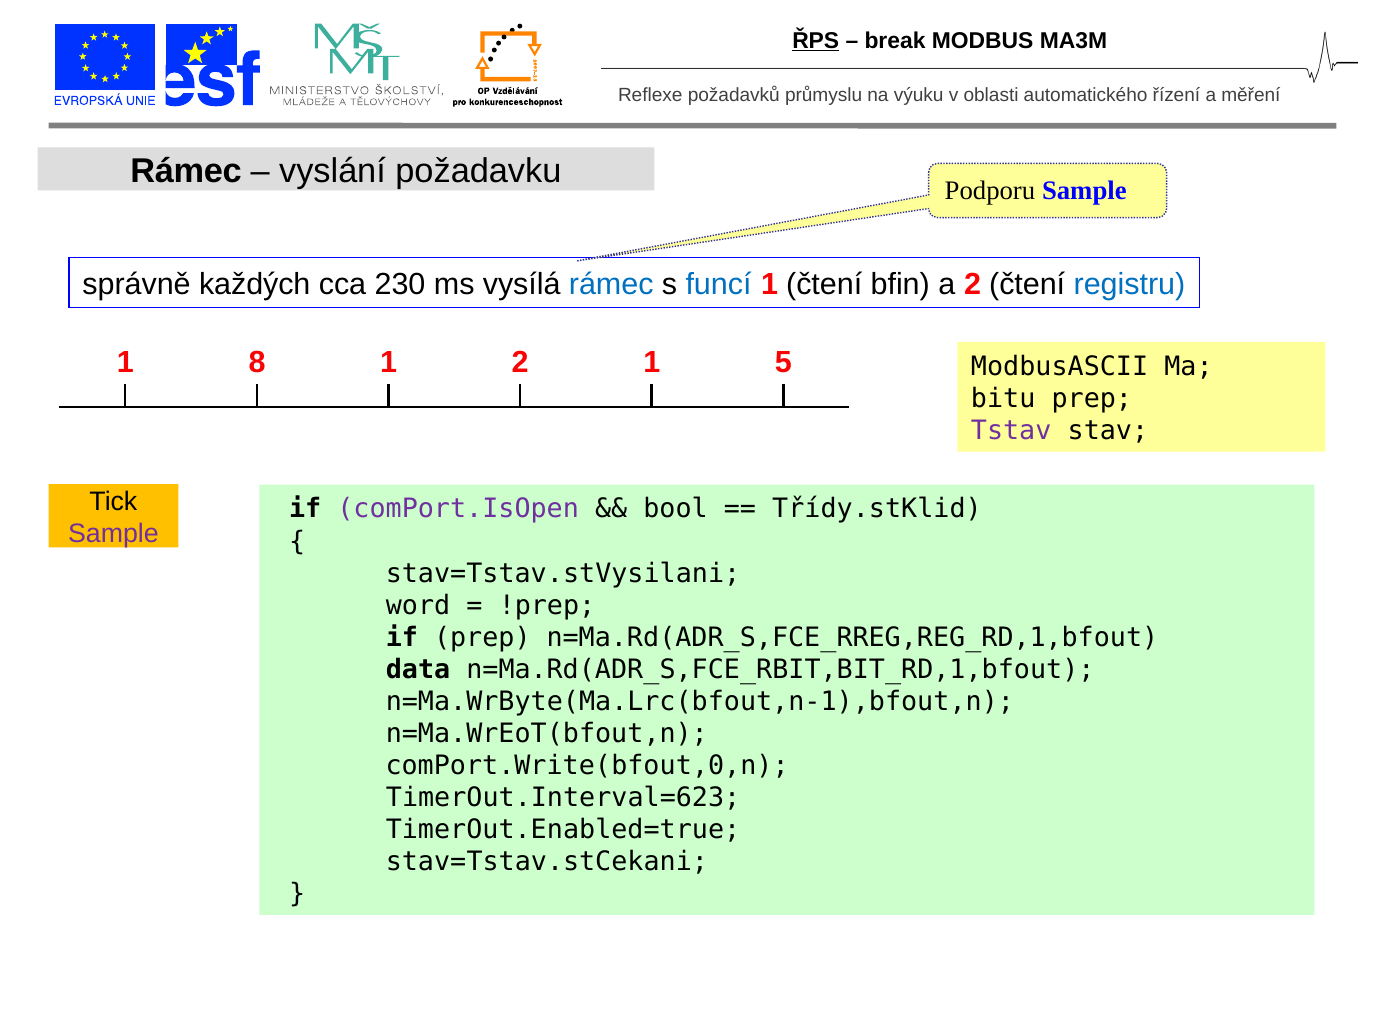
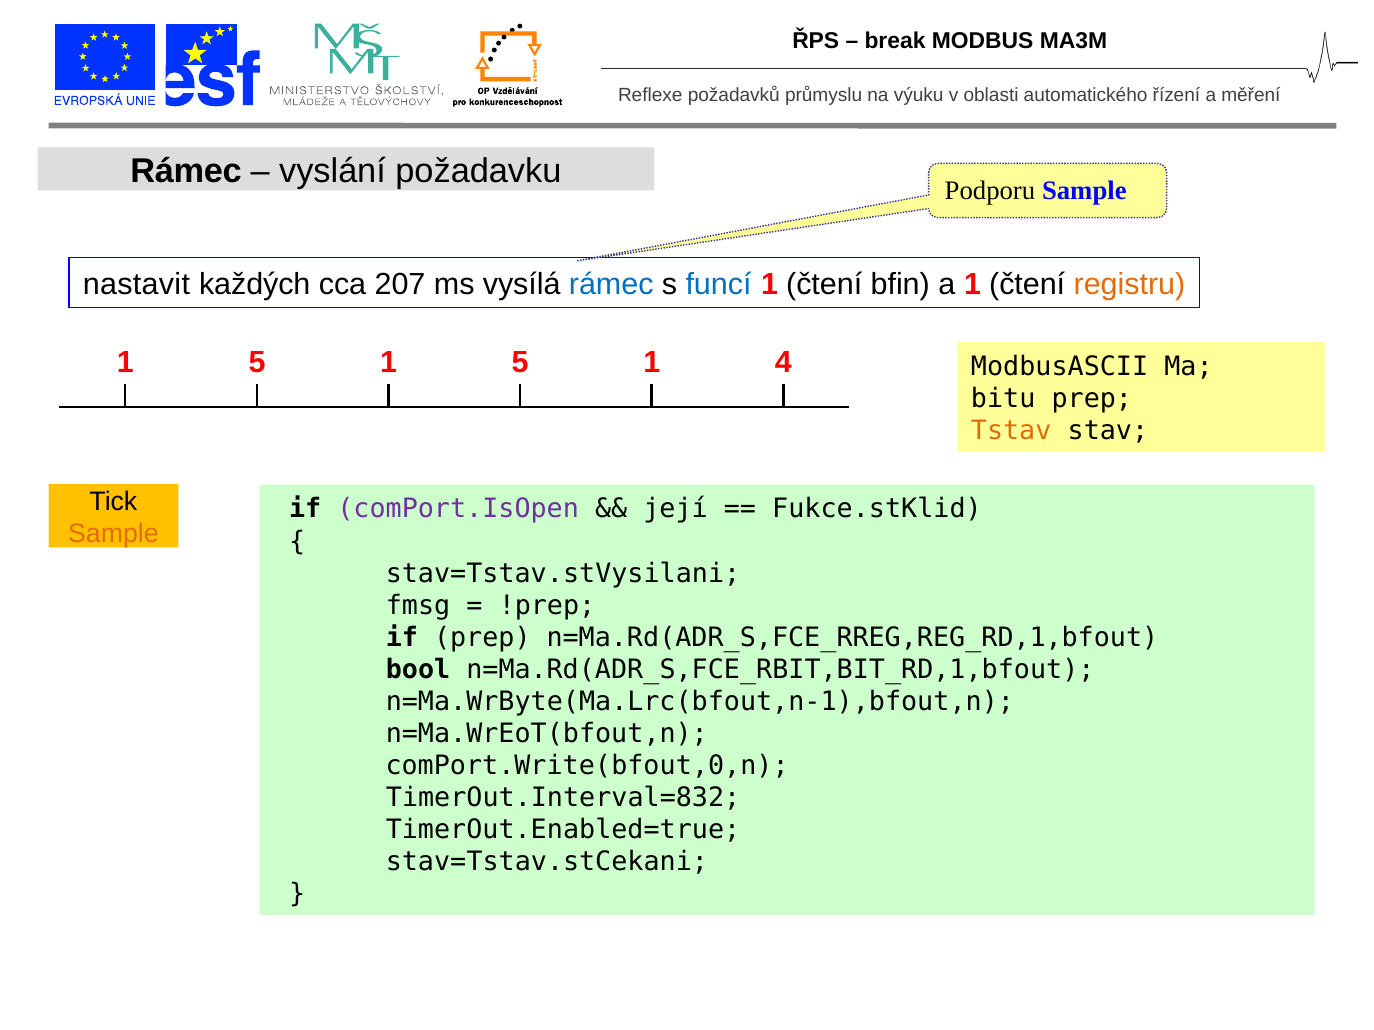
ŘPS underline: present -> none (816, 41)
správně: správně -> nastavit (136, 285)
230: 230 -> 207 (400, 285)
a 2: 2 -> 1 (973, 285)
registru colour: blue -> orange (1129, 285)
8: 8 -> 5 (257, 362)
2: 2 -> 5 (520, 362)
5: 5 -> 4 (783, 362)
Tstav colour: purple -> orange (1011, 431)
bool: bool -> její (676, 509)
Třídy.stKlid: Třídy.stKlid -> Fukce.stKlid (877, 509)
Sample colour: purple -> orange (113, 534)
word: word -> fmsg (418, 606)
data: data -> bool (418, 670)
TimerOut.Interval=623: TimerOut.Interval=623 -> TimerOut.Interval=832 (563, 798)
